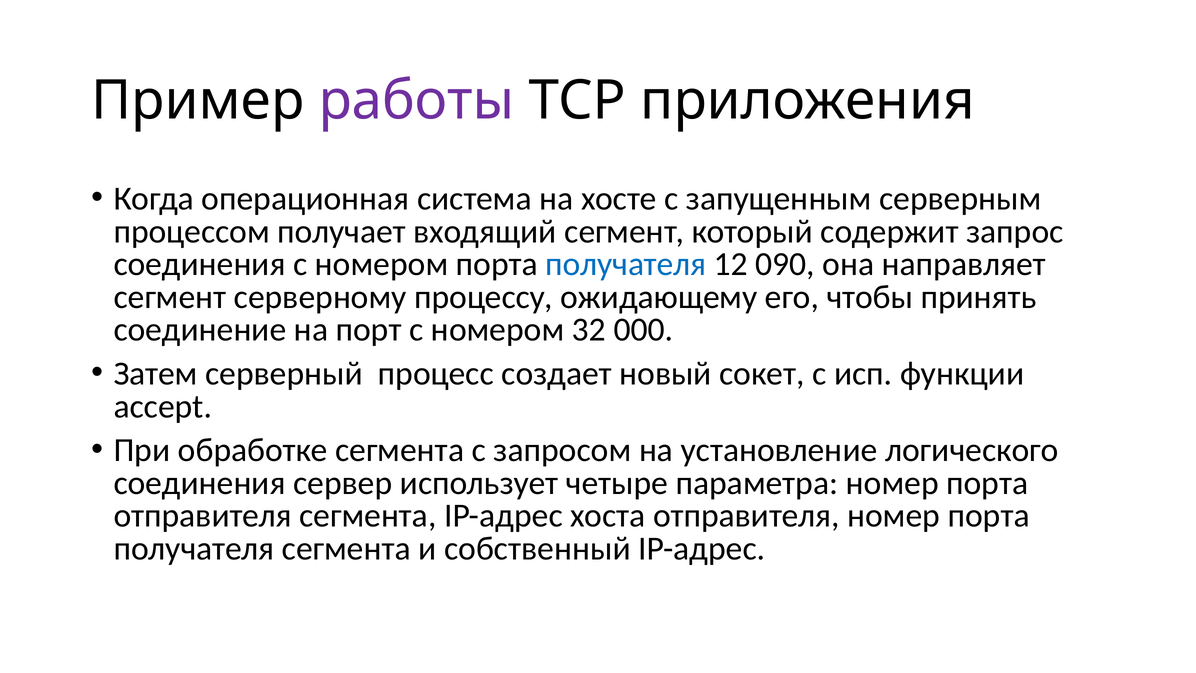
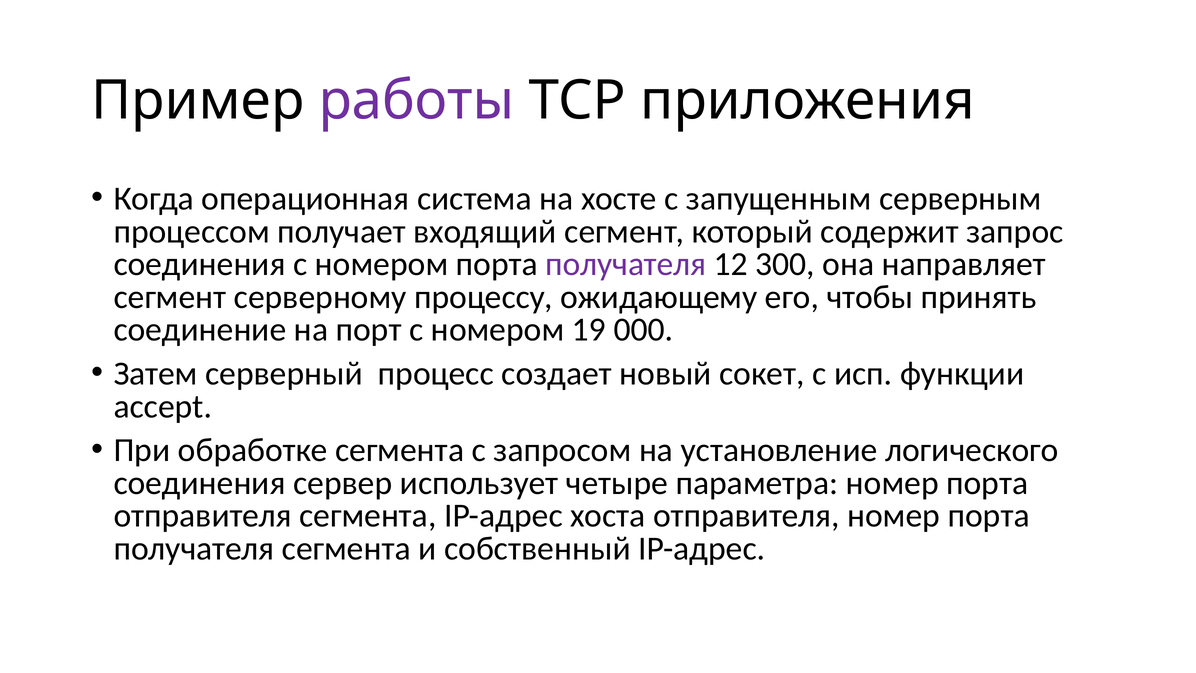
получателя colour: blue -> purple (626, 264)
090: 090 -> 300 (785, 264)
32: 32 -> 19 (589, 330)
